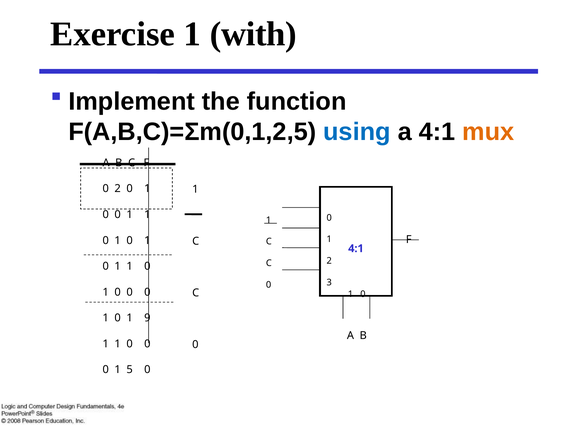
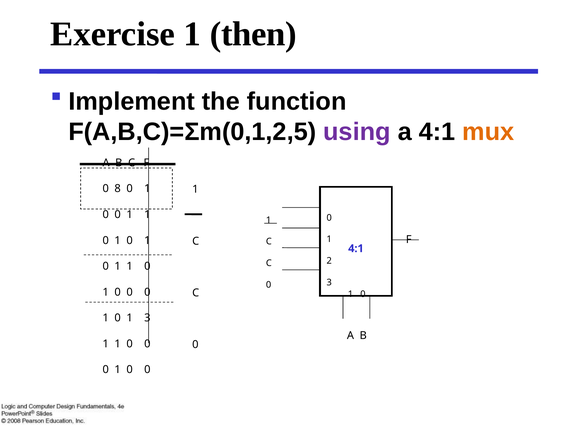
with: with -> then (253, 34)
using colour: blue -> purple (357, 132)
0 2: 2 -> 8 (118, 189)
1 9: 9 -> 3 (147, 319)
5: 5 -> 0 (130, 370)
